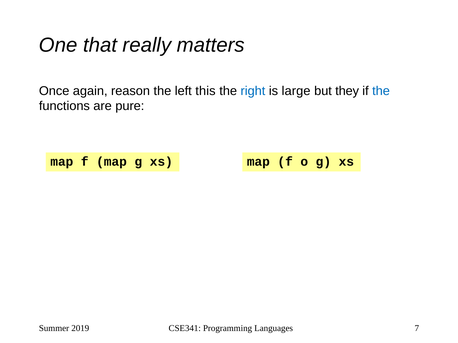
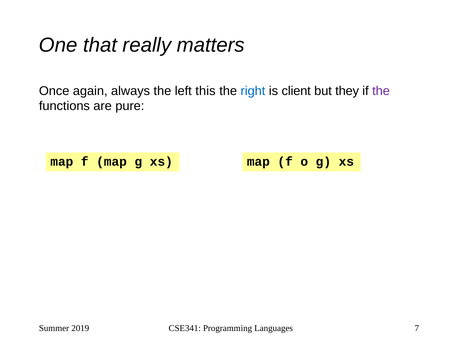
reason: reason -> always (131, 91)
large: large -> client (296, 91)
the colour: blue -> purple (381, 91)
